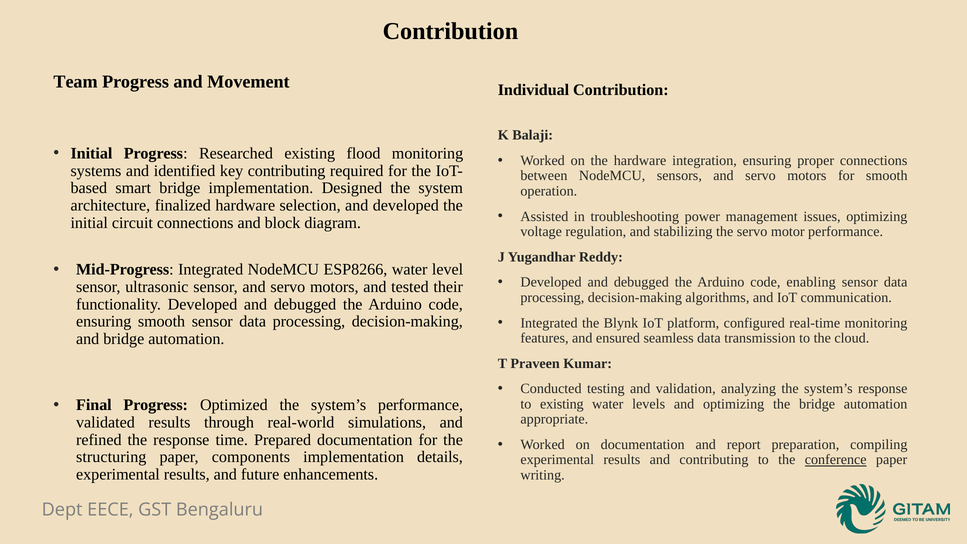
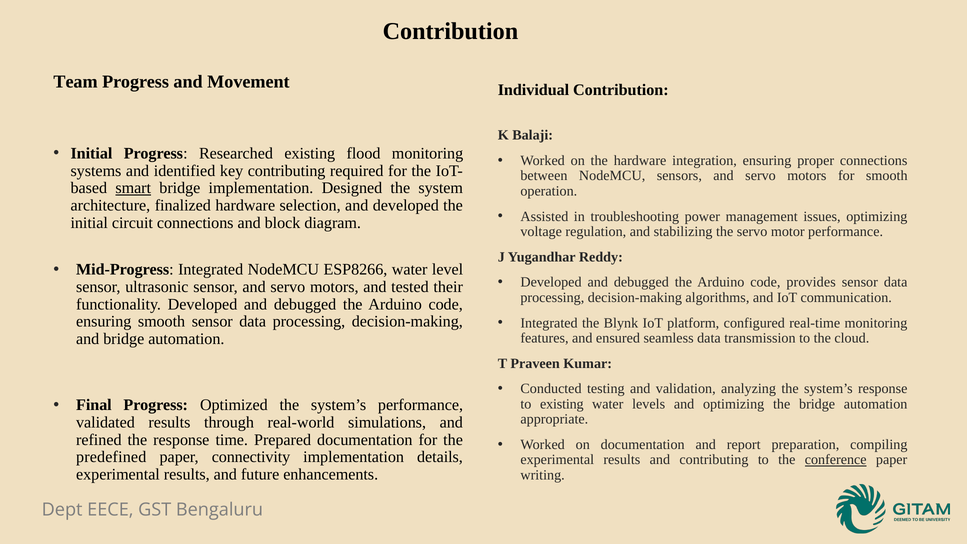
smart underline: none -> present (133, 188)
enabling: enabling -> provides (811, 282)
structuring: structuring -> predefined (111, 457)
components: components -> connectivity (251, 457)
